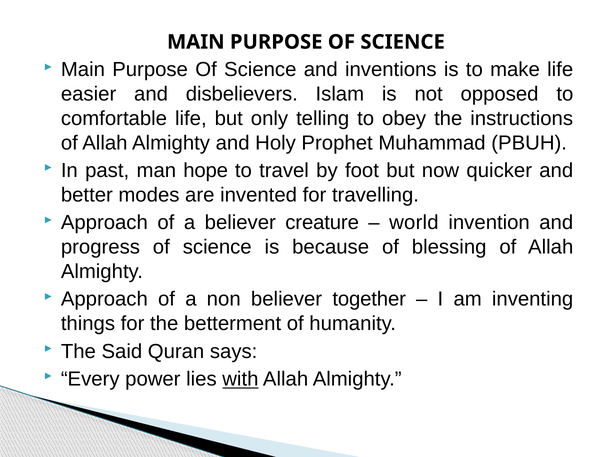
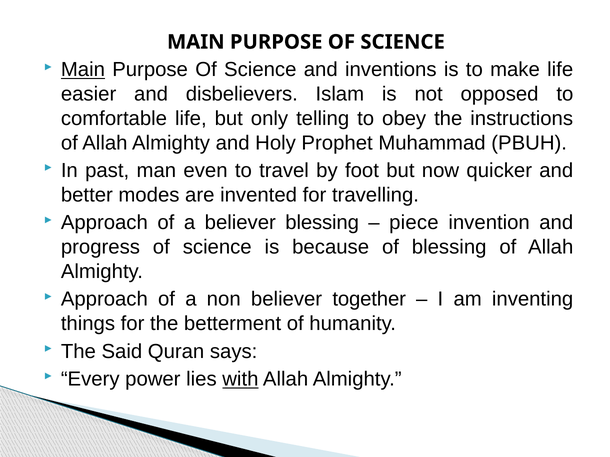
Main underline: none -> present (83, 70)
hope: hope -> even (206, 171)
believer creature: creature -> blessing (322, 223)
world: world -> piece (414, 223)
